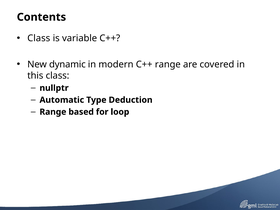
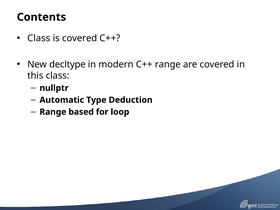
is variable: variable -> covered (80, 38)
dynamic: dynamic -> decltype (67, 64)
